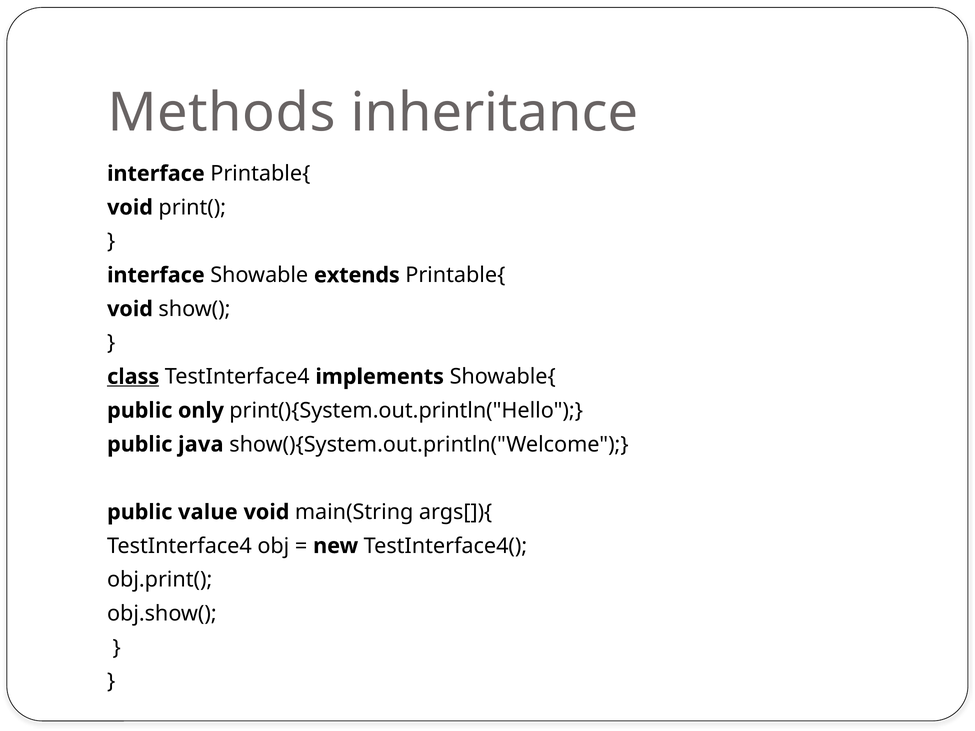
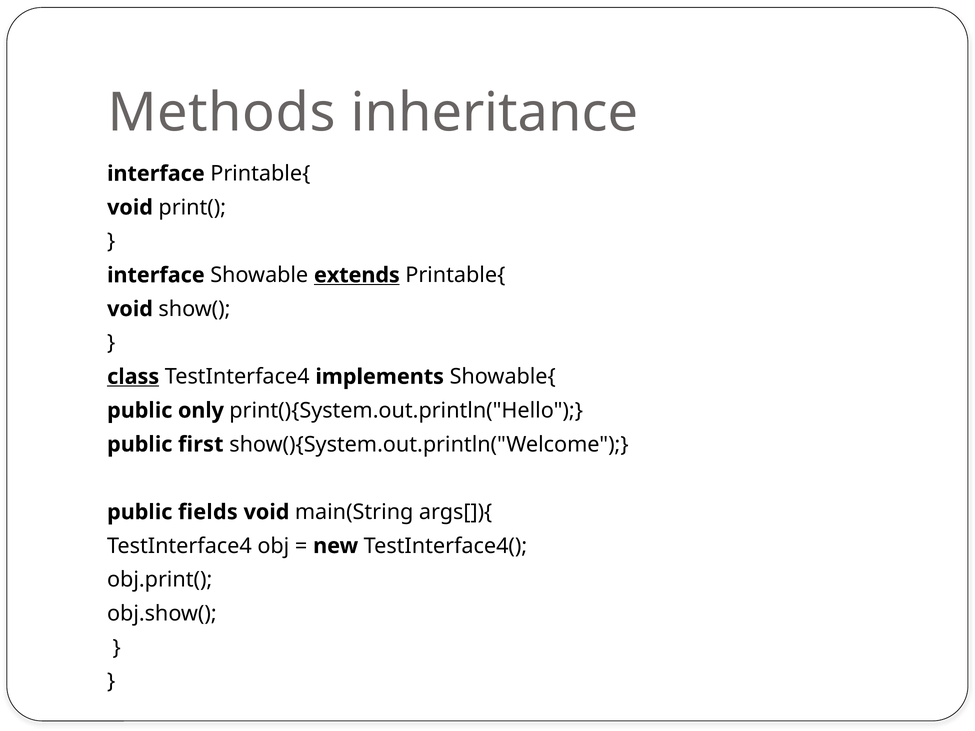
extends underline: none -> present (357, 275)
java: java -> first (201, 445)
value: value -> fields (208, 512)
